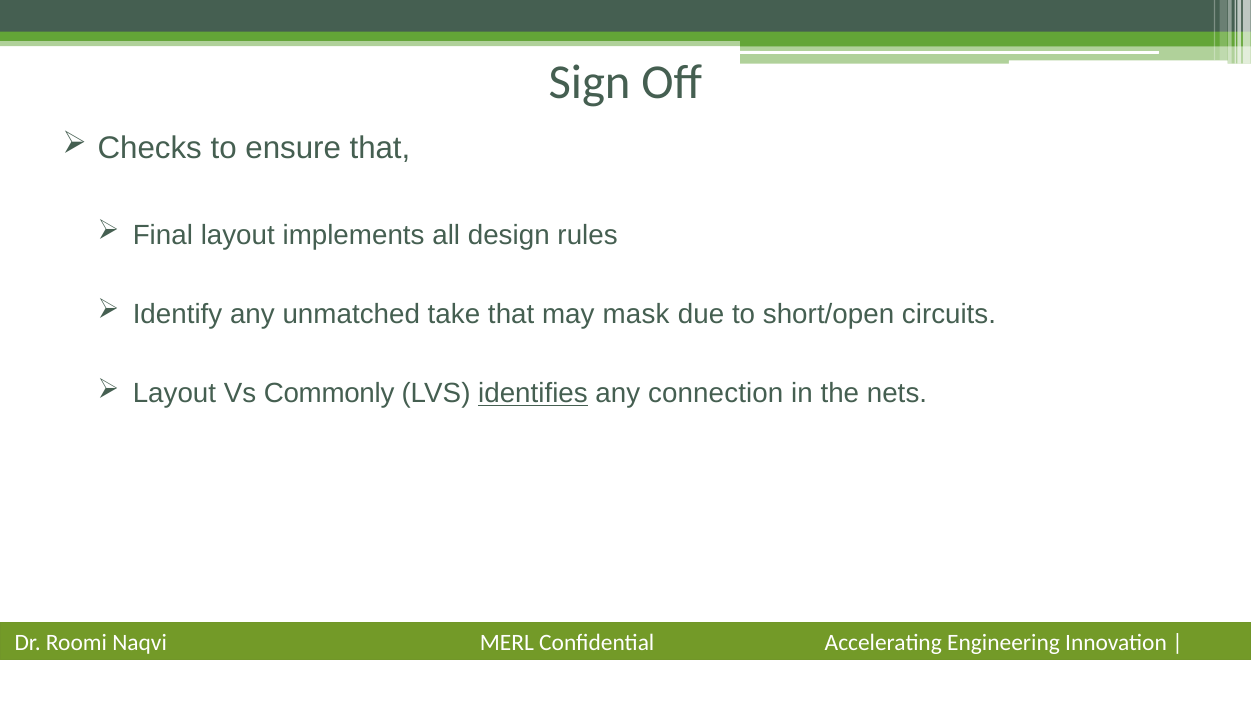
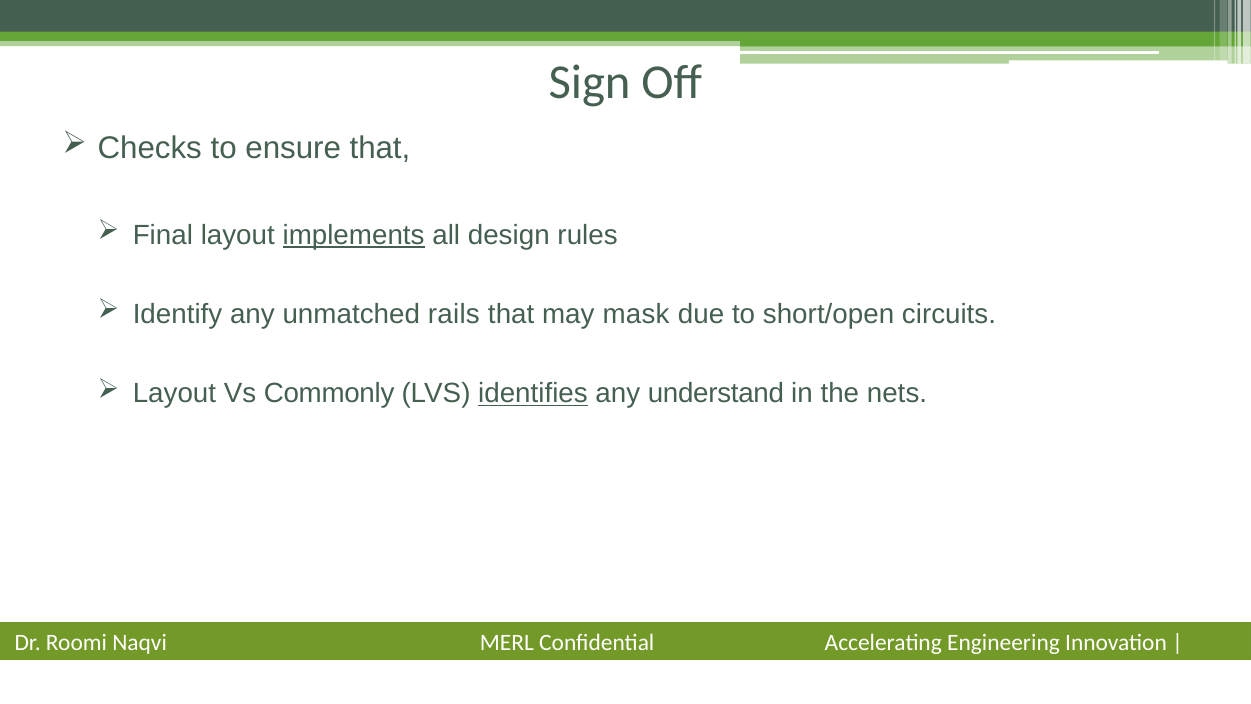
implements underline: none -> present (354, 235)
take: take -> rails (454, 314)
connection: connection -> understand (716, 393)
